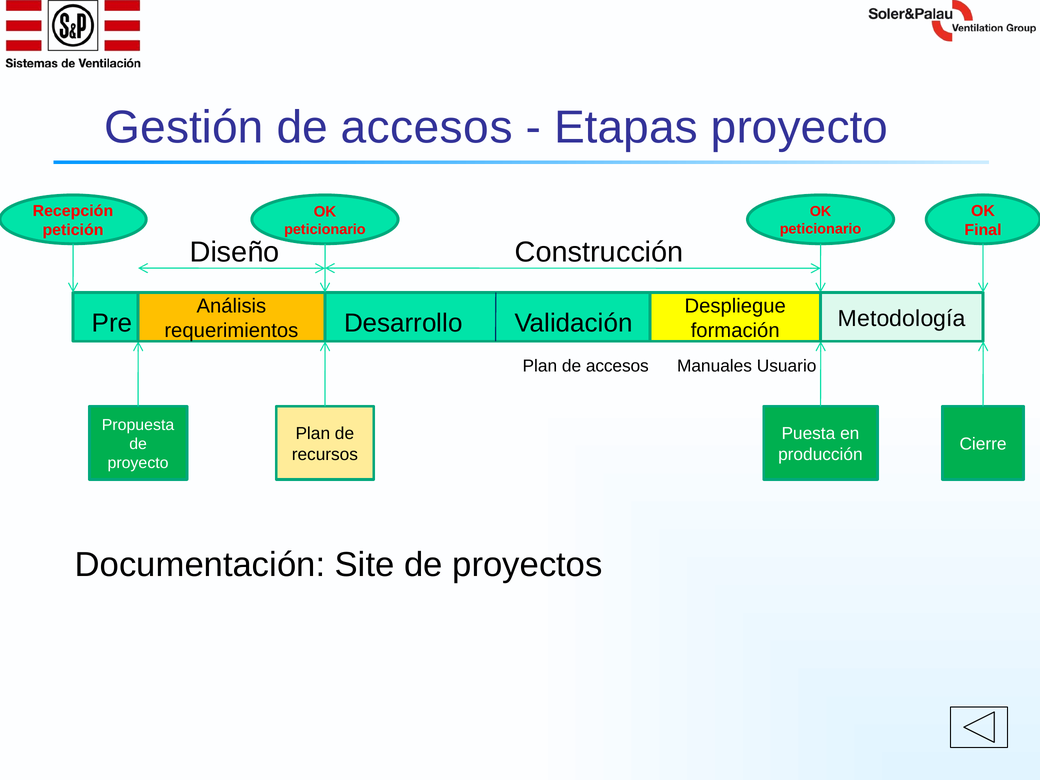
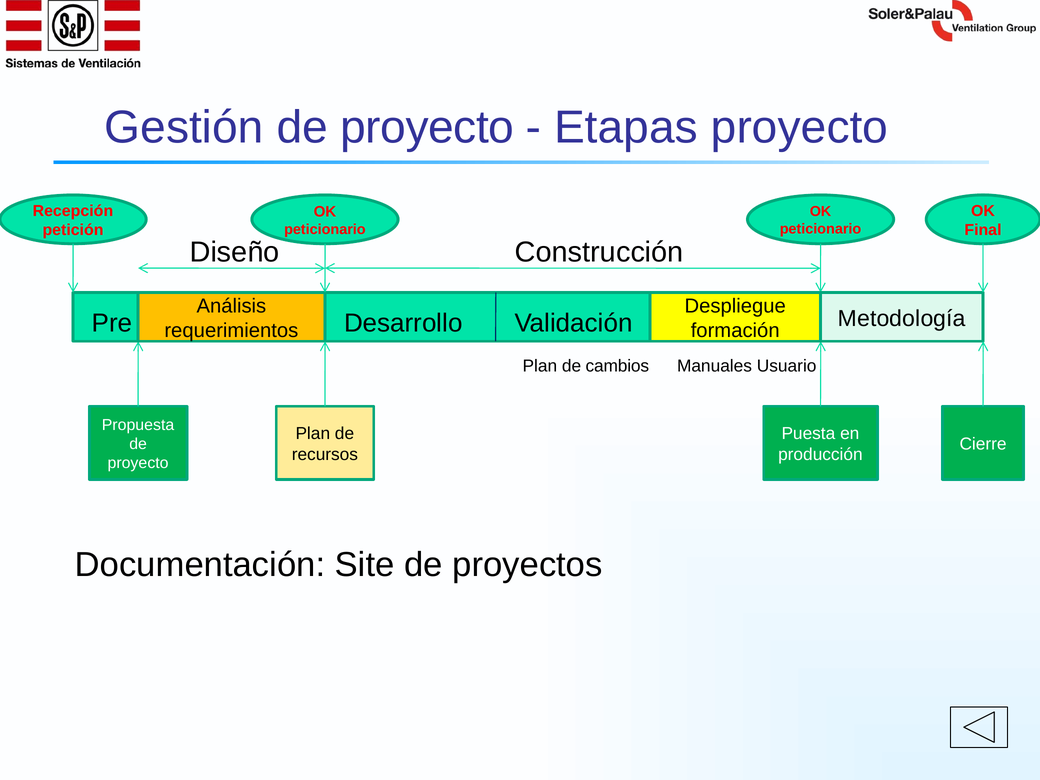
Gestión de accesos: accesos -> proyecto (427, 128)
Plan de accesos: accesos -> cambios (617, 366)
